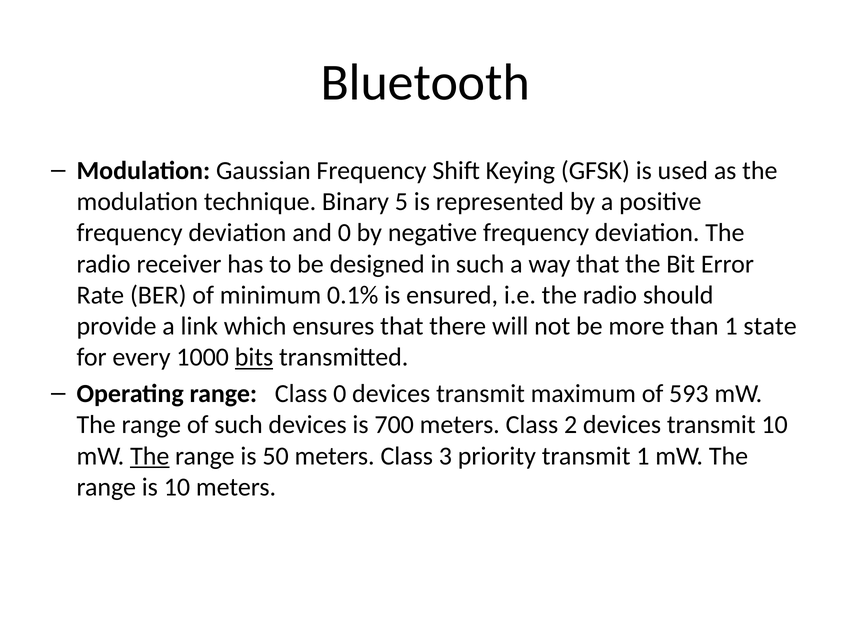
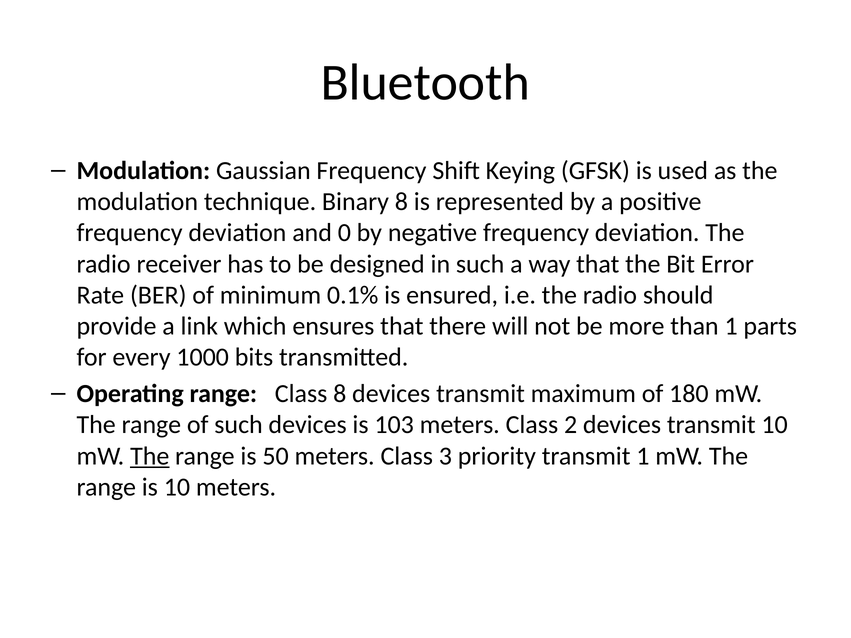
Binary 5: 5 -> 8 (401, 202)
state: state -> parts (770, 326)
bits underline: present -> none (254, 358)
Class 0: 0 -> 8 (340, 394)
593: 593 -> 180 (689, 394)
700: 700 -> 103 (394, 425)
